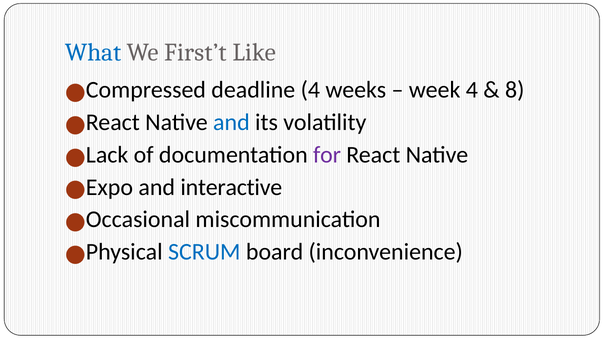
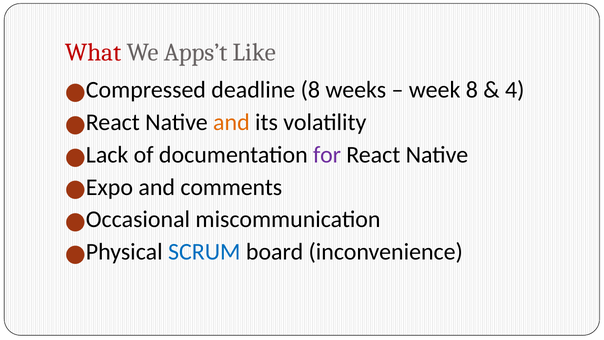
What colour: blue -> red (93, 52)
First’t: First’t -> Apps’t (196, 52)
deadline 4: 4 -> 8 (310, 90)
week 4: 4 -> 8 (472, 90)
8: 8 -> 4 (515, 90)
and colour: blue -> orange (231, 122)
interactive: interactive -> comments (231, 187)
